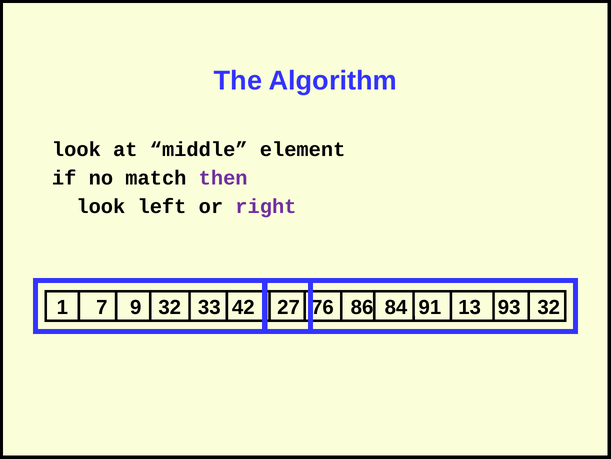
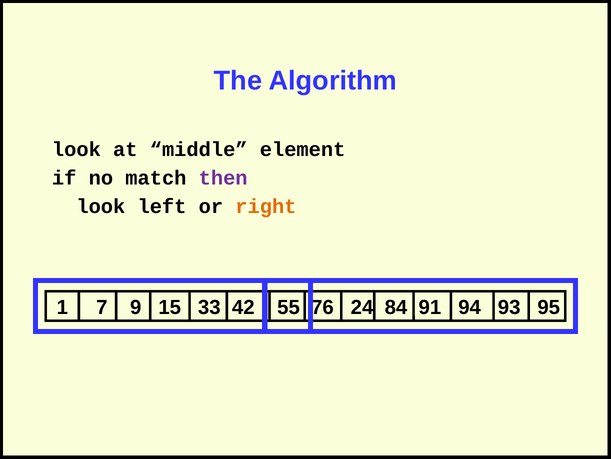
right colour: purple -> orange (266, 206)
9 32: 32 -> 15 (170, 307)
27: 27 -> 55 (288, 307)
86: 86 -> 24 (362, 307)
13: 13 -> 94 (470, 307)
93 32: 32 -> 95 (549, 307)
